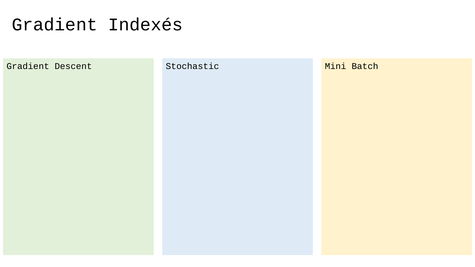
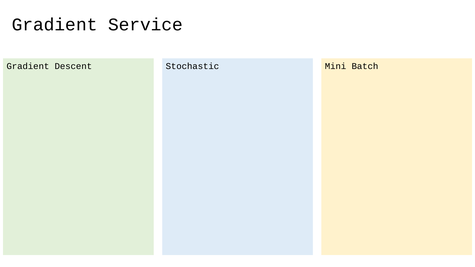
Indexés: Indexés -> Service (145, 25)
